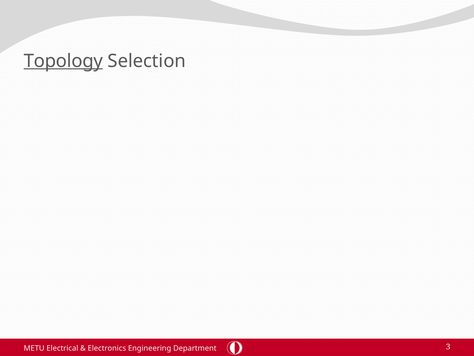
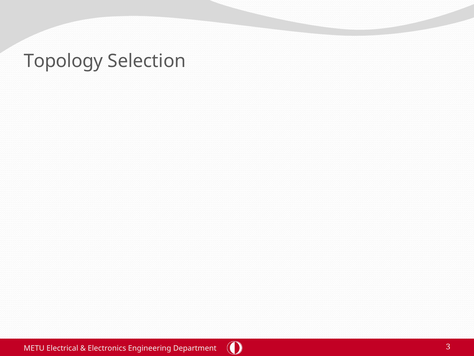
Topology underline: present -> none (63, 61)
